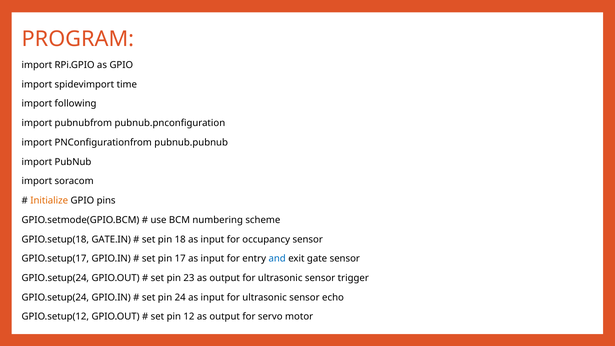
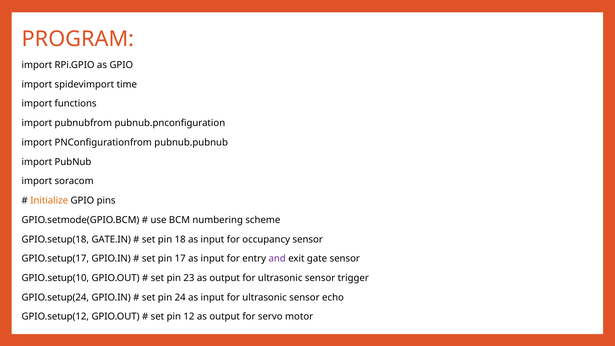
following: following -> functions (76, 104)
and colour: blue -> purple (277, 259)
GPIO.setup(24: GPIO.setup(24 -> GPIO.setup(10 (55, 278)
